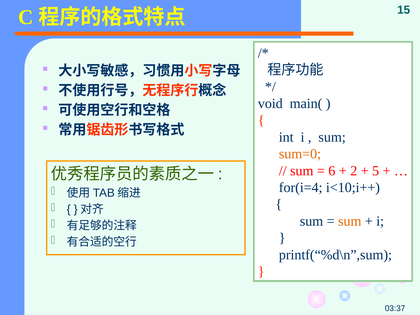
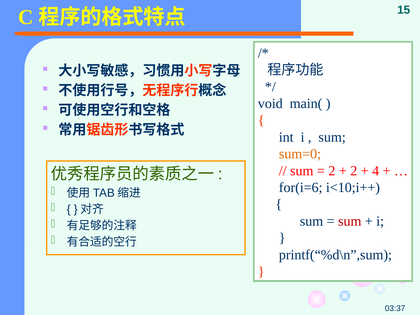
6: 6 -> 2 (332, 171)
5: 5 -> 4 (376, 171)
for(i=4: for(i=4 -> for(i=6 (301, 188)
sum colour: orange -> red (350, 221)
